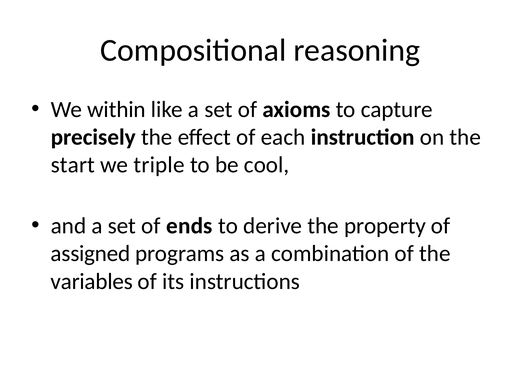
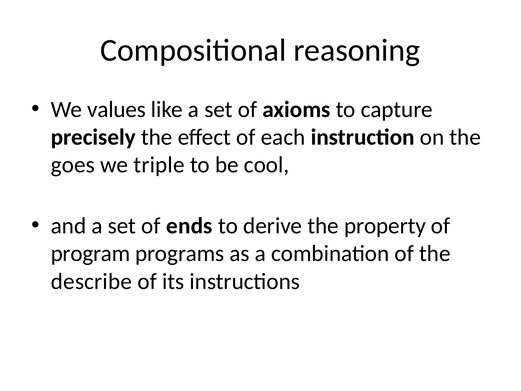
within: within -> values (116, 109)
start: start -> goes (73, 165)
assigned: assigned -> program (90, 253)
variables: variables -> describe (91, 281)
